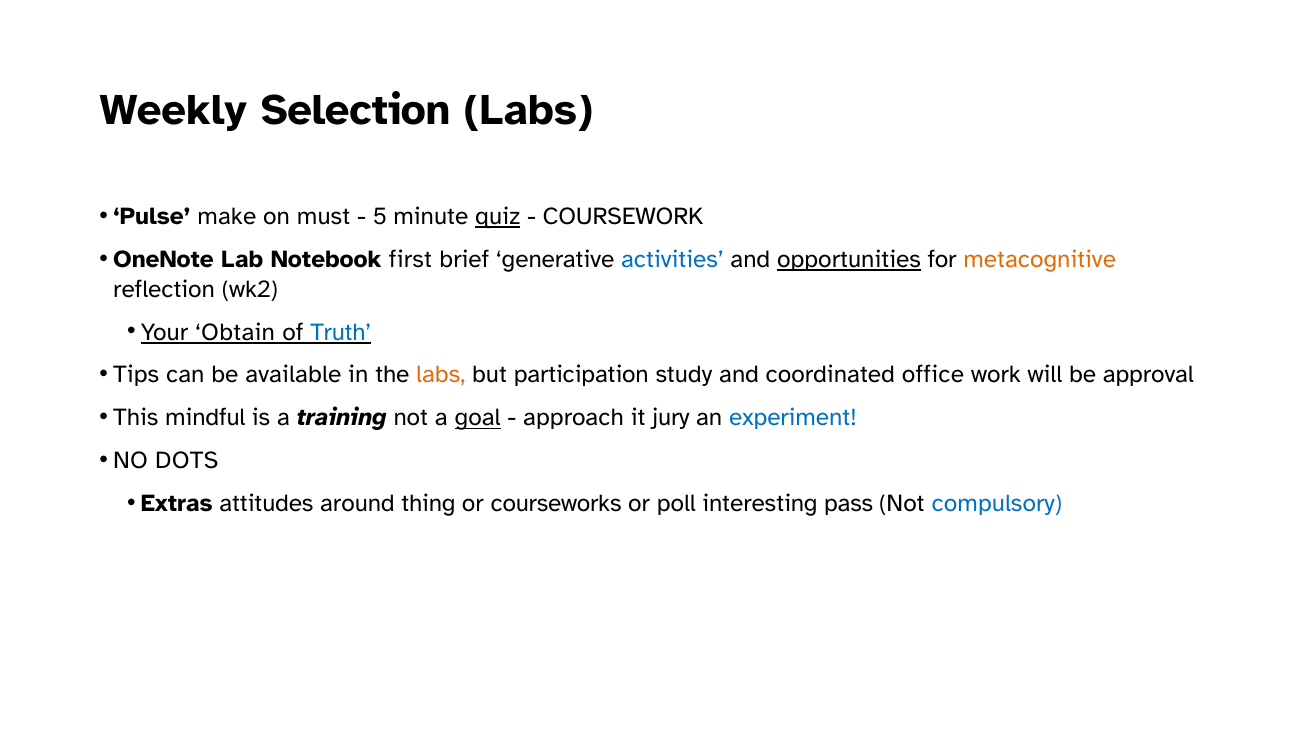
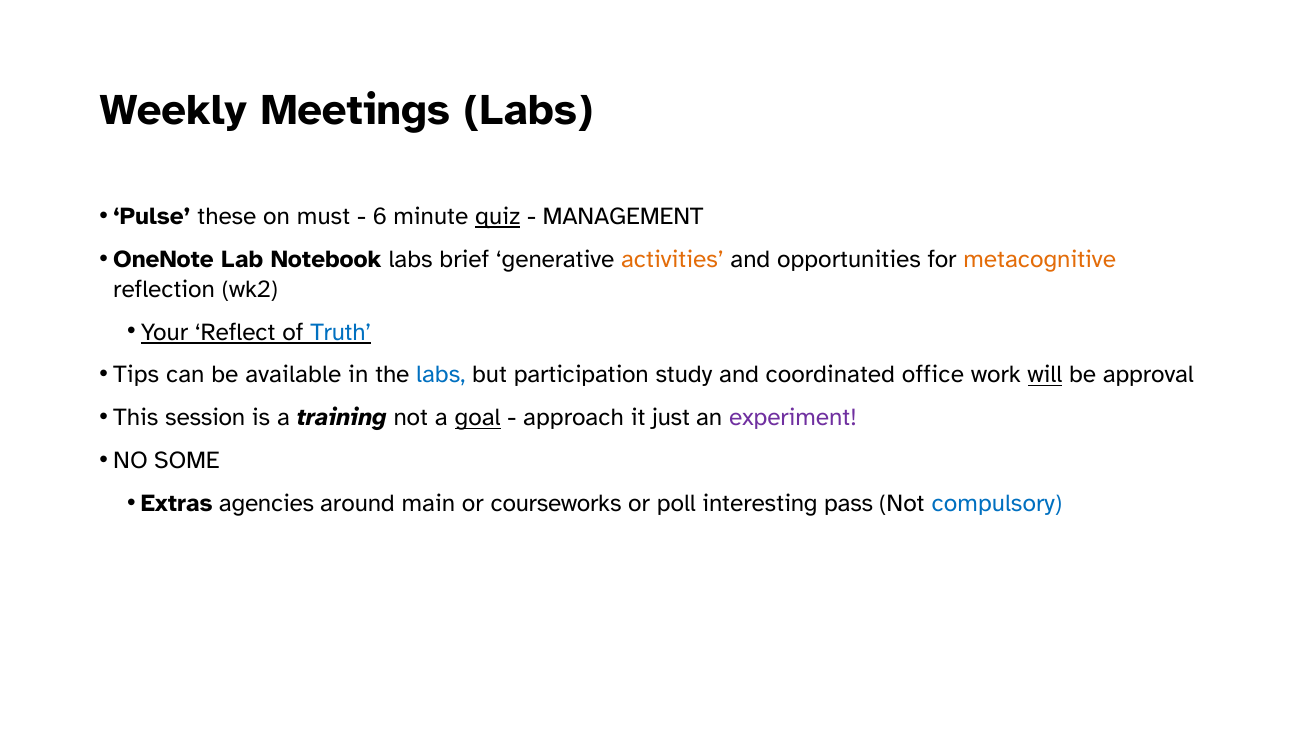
Selection: Selection -> Meetings (356, 110)
make: make -> these (227, 217)
5: 5 -> 6 (380, 217)
COURSEWORK: COURSEWORK -> MANAGEMENT (623, 217)
Notebook first: first -> labs (411, 260)
activities colour: blue -> orange (672, 260)
opportunities underline: present -> none (849, 260)
Obtain: Obtain -> Reflect (235, 332)
labs colour: orange -> blue (441, 375)
will underline: none -> present (1045, 375)
mindful: mindful -> session (205, 418)
jury: jury -> just (671, 418)
experiment colour: blue -> purple (793, 418)
DOTS: DOTS -> SOME (187, 461)
attitudes: attitudes -> agencies (267, 504)
thing: thing -> main (428, 504)
